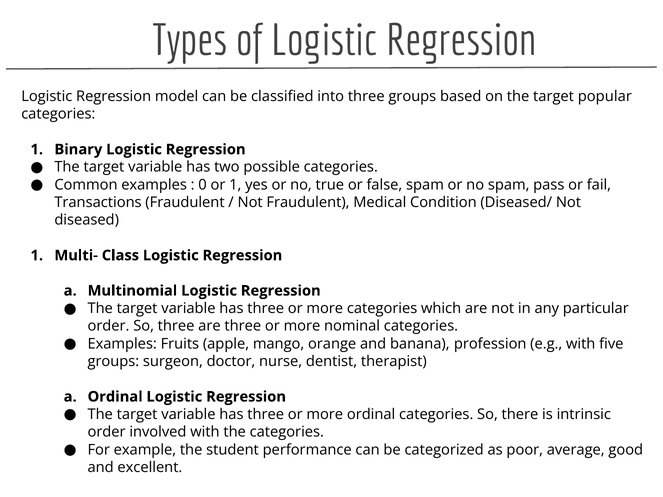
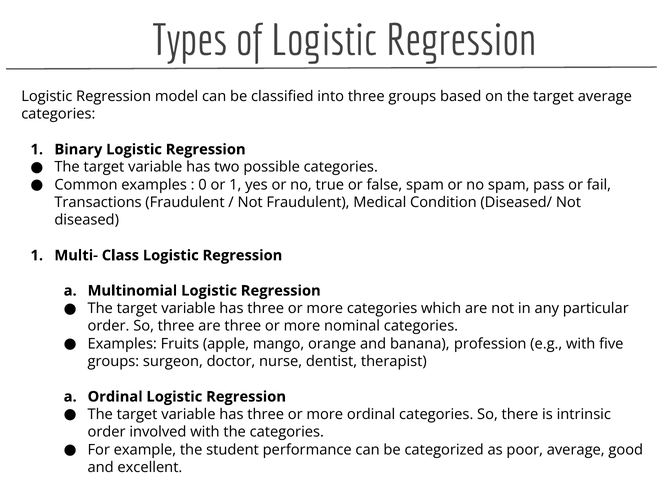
target popular: popular -> average (605, 96)
